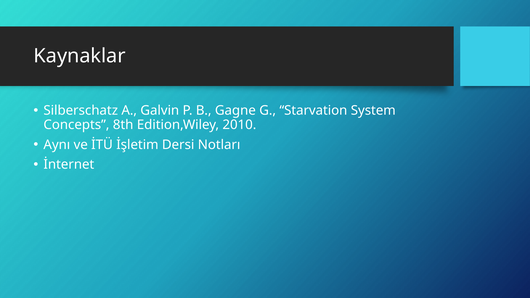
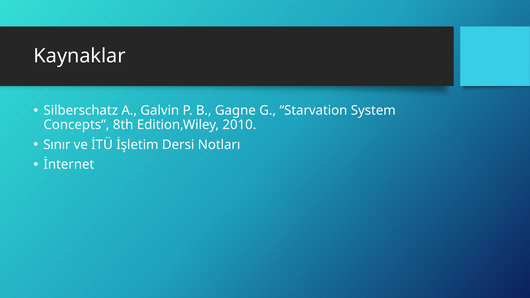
Aynı: Aynı -> Sınır (57, 145)
